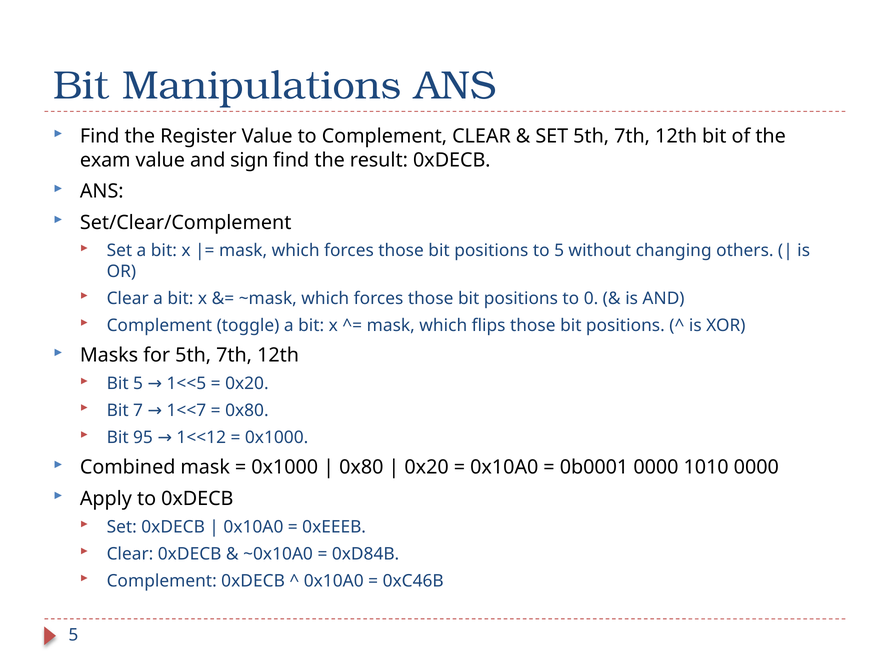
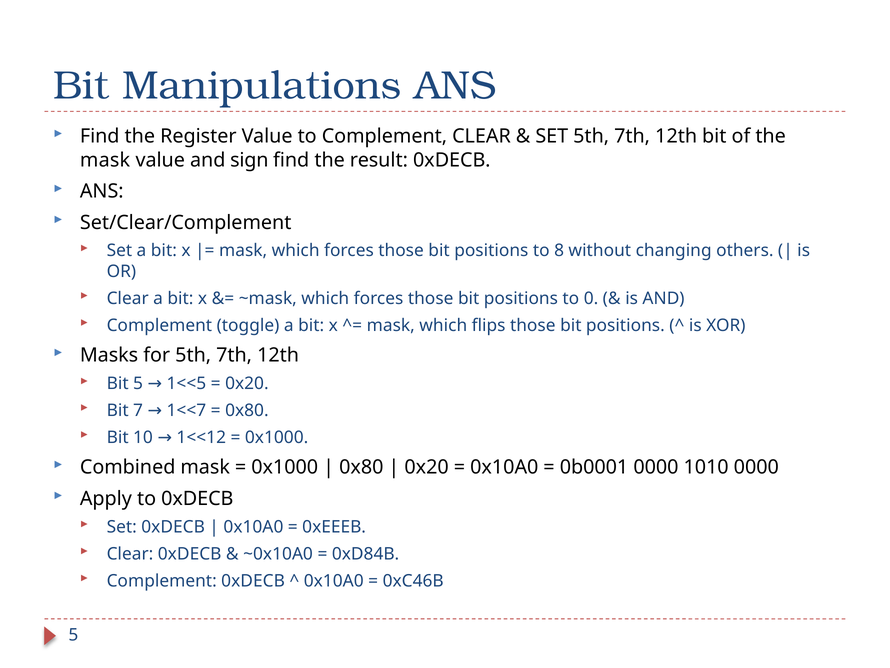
exam: exam -> mask (105, 160)
to 5: 5 -> 8 (559, 251)
95: 95 -> 10 (143, 437)
